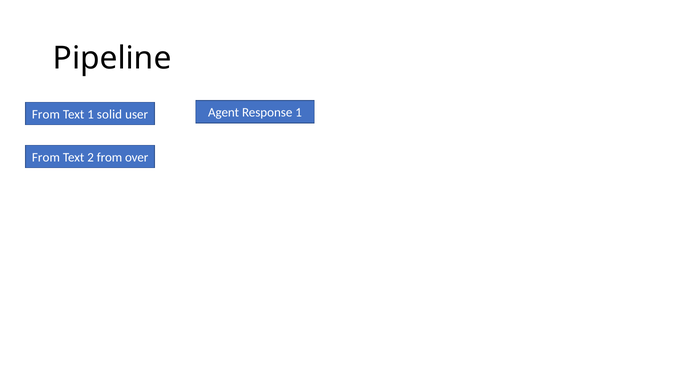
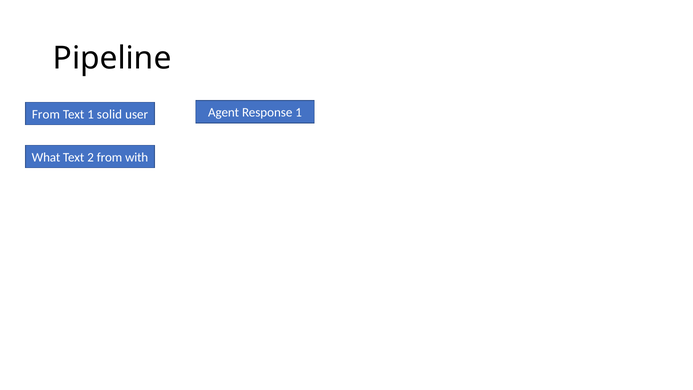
From: From -> What (46, 157)
over: over -> with (137, 157)
